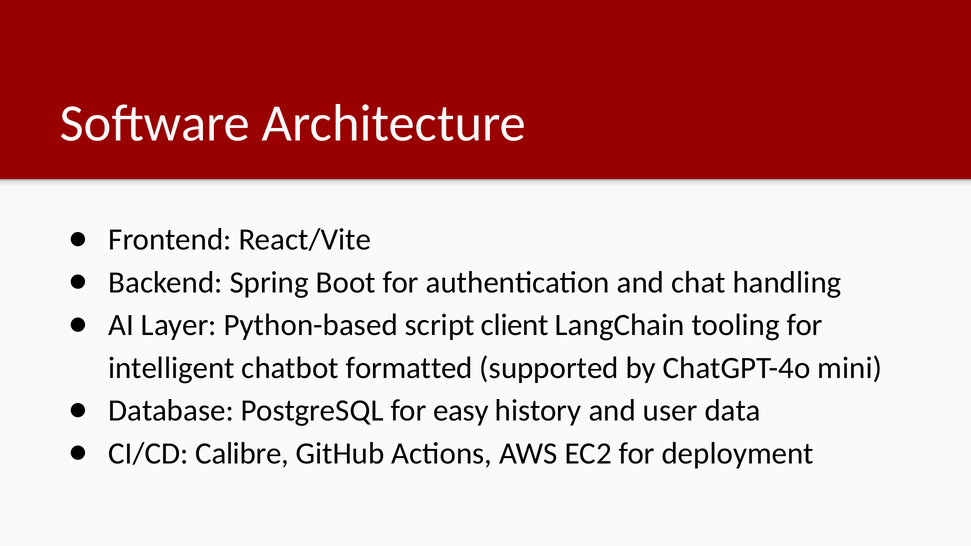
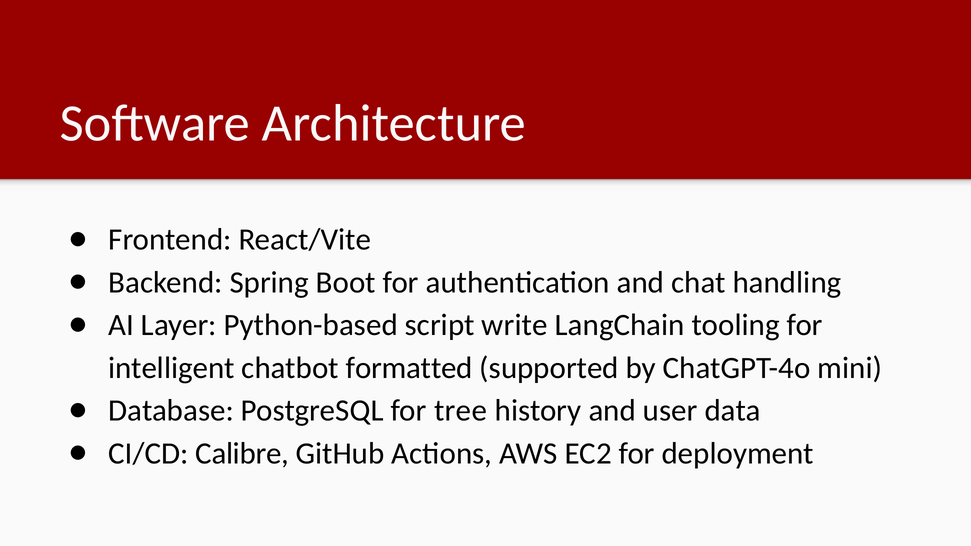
client: client -> write (515, 325)
easy: easy -> tree (461, 411)
